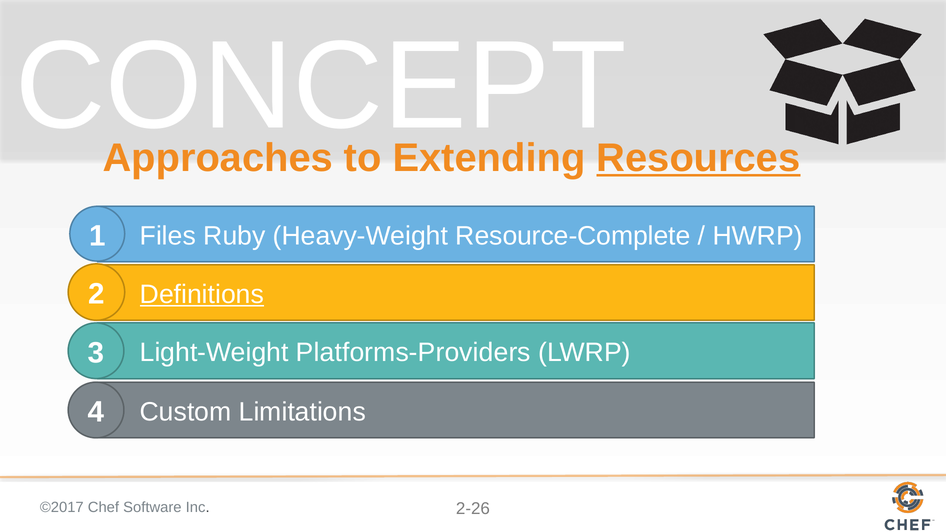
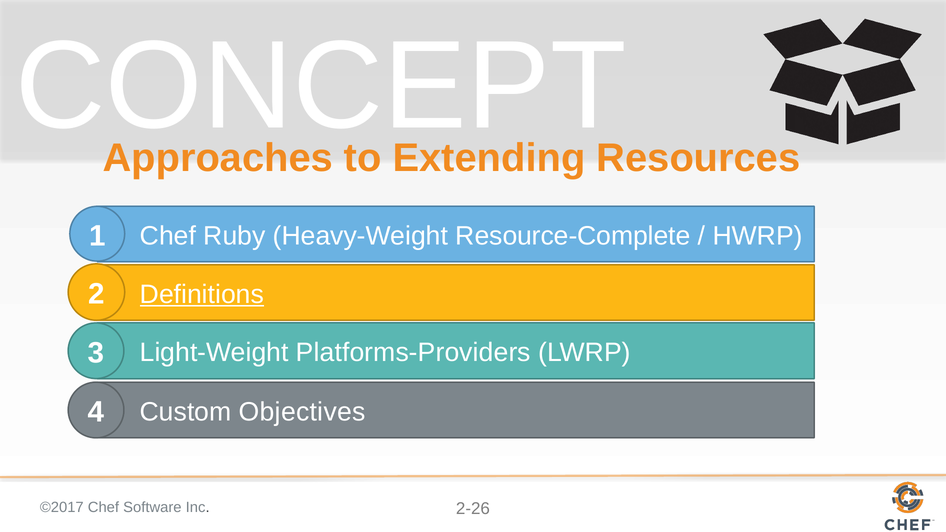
Resources underline: present -> none (698, 158)
Files: Files -> Chef (168, 236)
Limitations: Limitations -> Objectives (302, 412)
